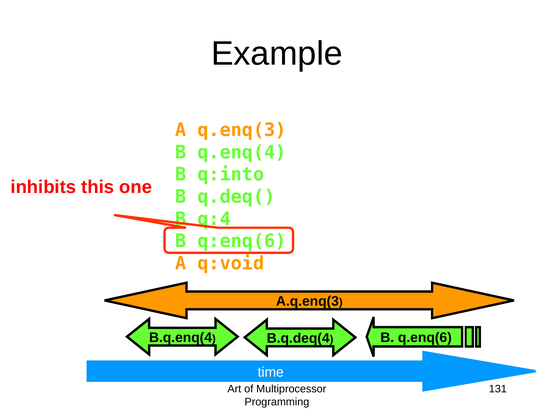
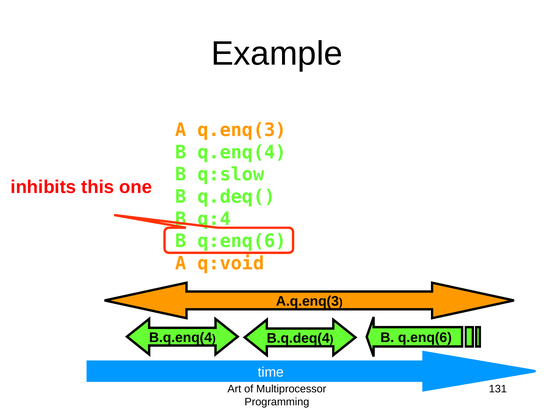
q:into: q:into -> q:slow (231, 174)
